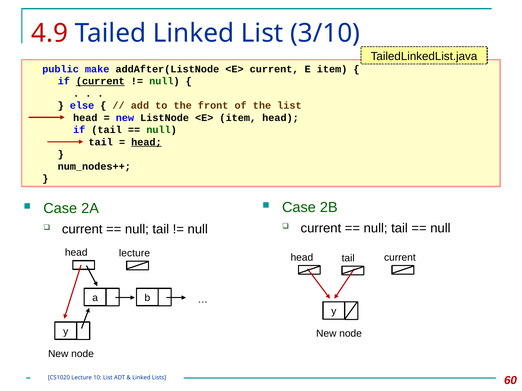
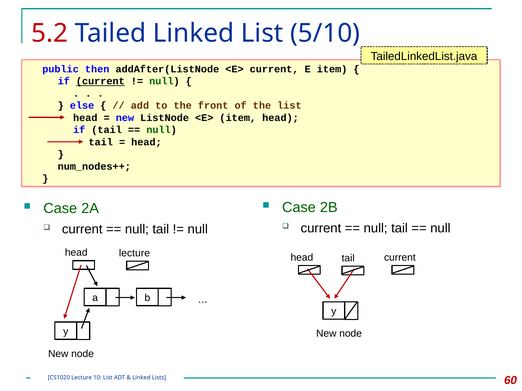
4.9: 4.9 -> 5.2 (50, 33)
3/10: 3/10 -> 5/10 (325, 33)
make: make -> then (97, 69)
head underline: present -> none (146, 142)
